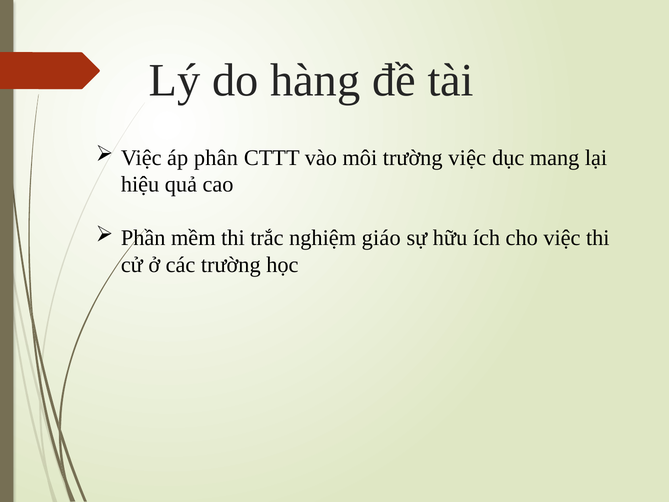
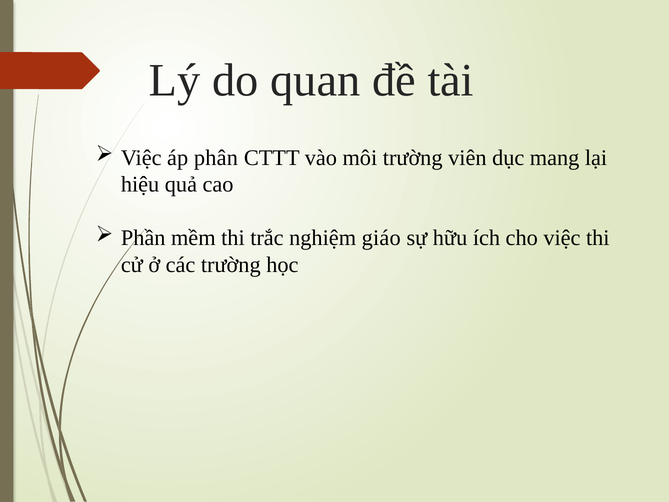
hàng: hàng -> quan (315, 80)
trường việc: việc -> viên (467, 158)
